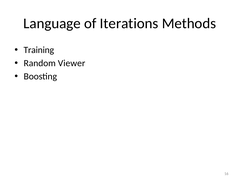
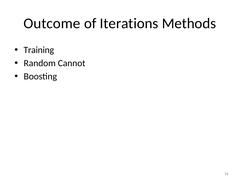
Language: Language -> Outcome (52, 24)
Viewer: Viewer -> Cannot (72, 63)
